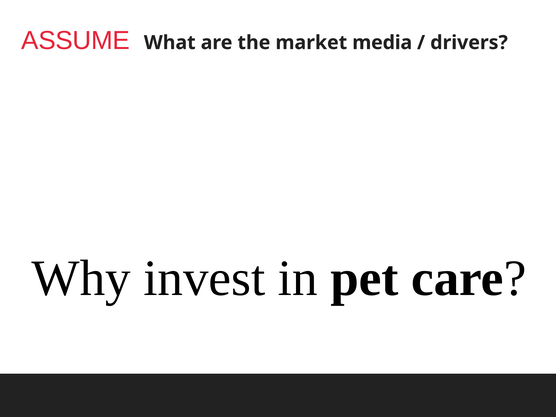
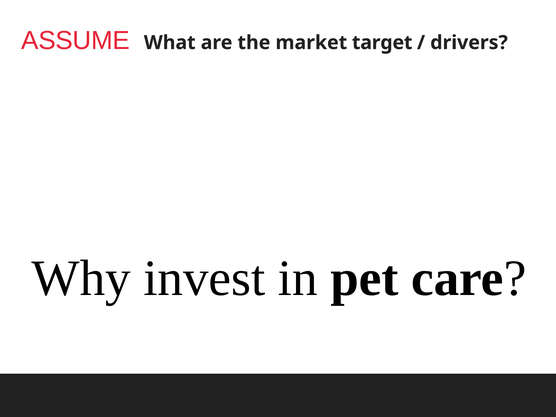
media: media -> target (382, 43)
